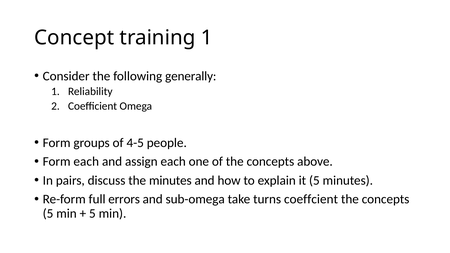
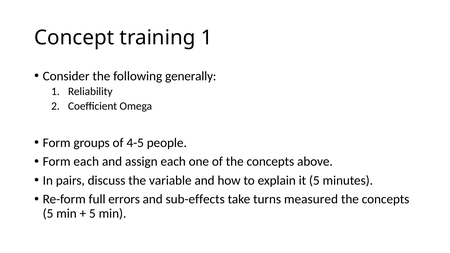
the minutes: minutes -> variable (170, 181)
sub-omega: sub-omega -> sub-effects (195, 199)
coeffcient: coeffcient -> measured (311, 199)
